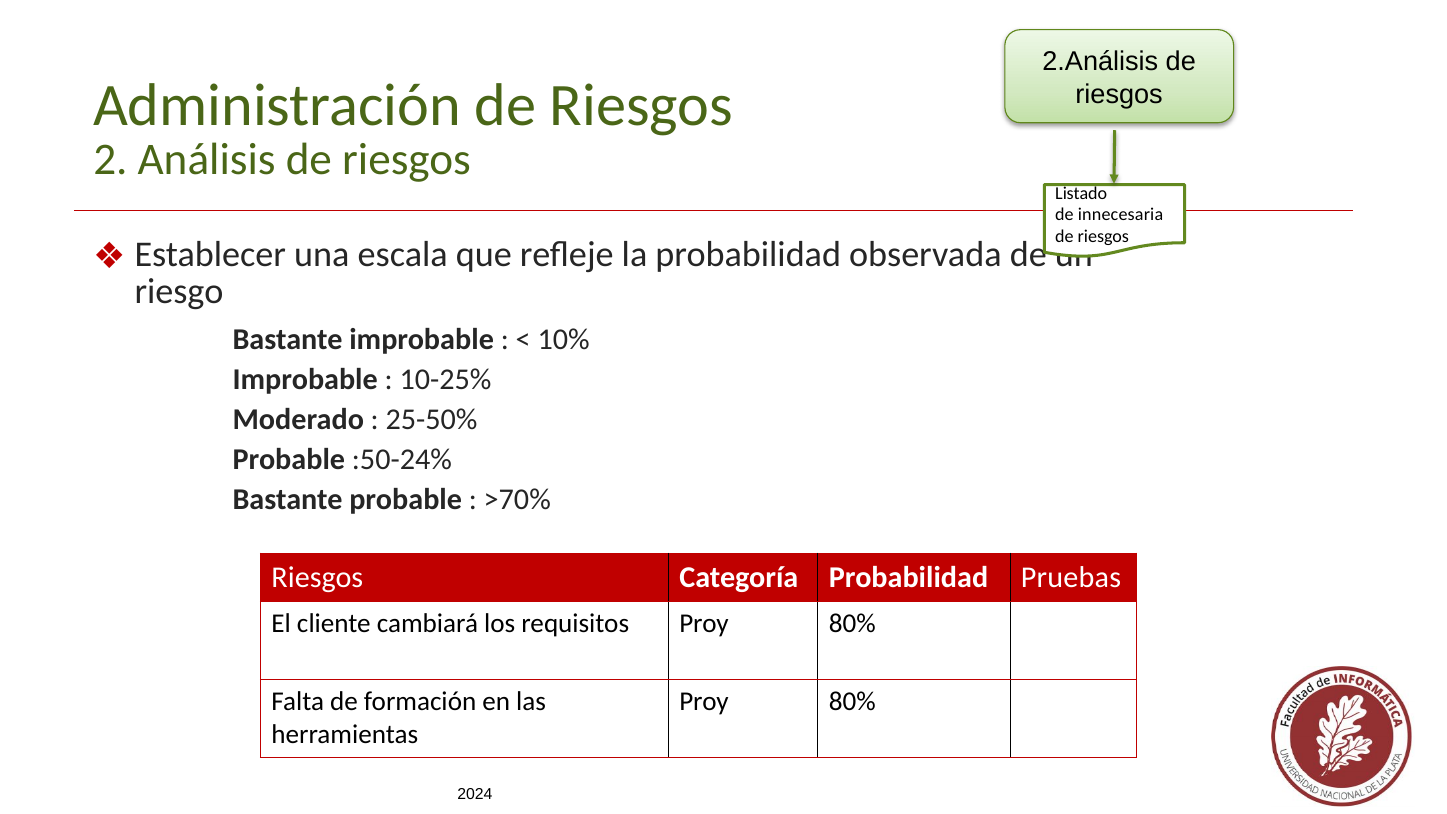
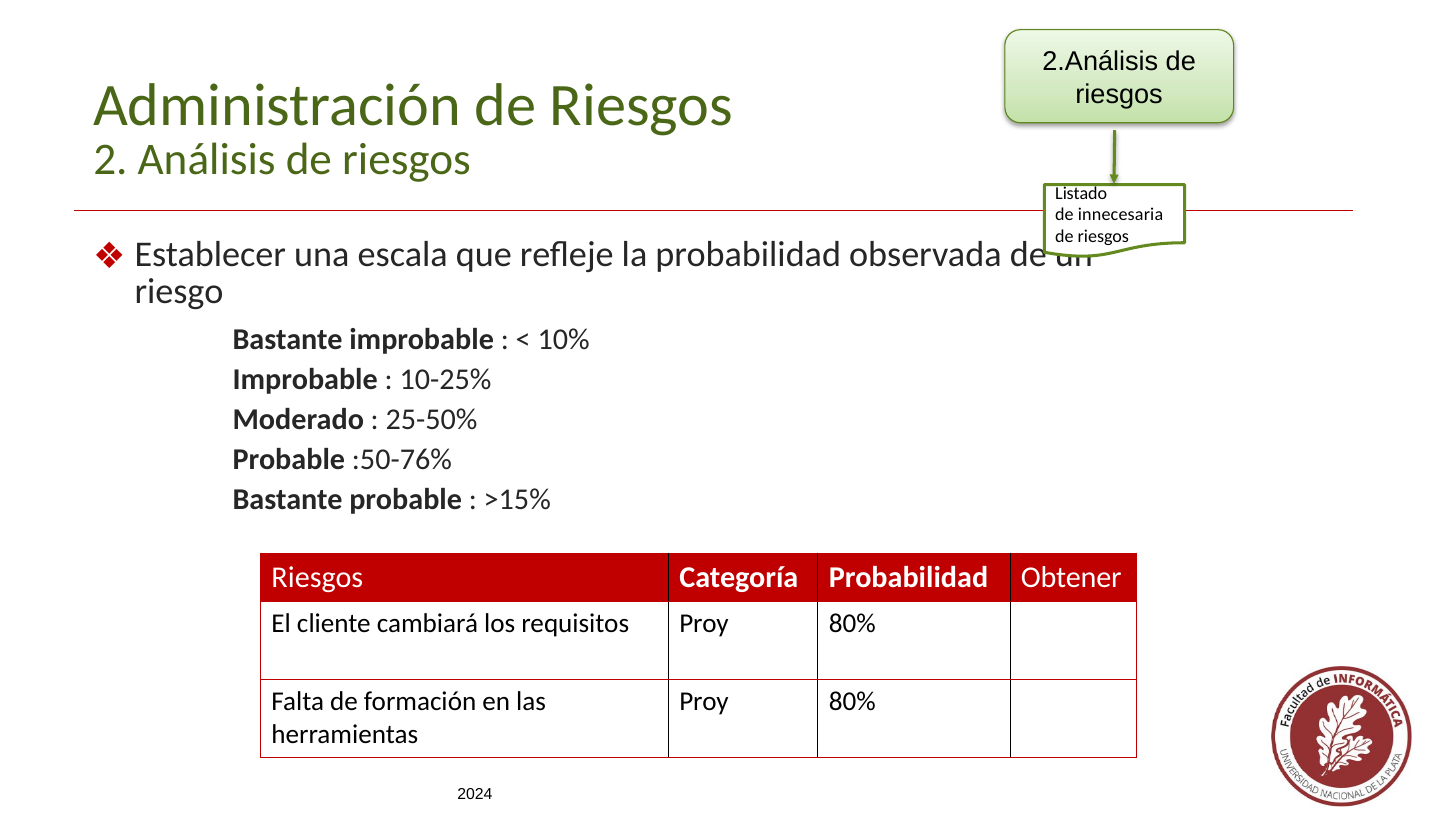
:50-24%: :50-24% -> :50-76% (402, 459)
>70%: >70% -> >15% (517, 499)
Pruebas: Pruebas -> Obtener (1071, 578)
